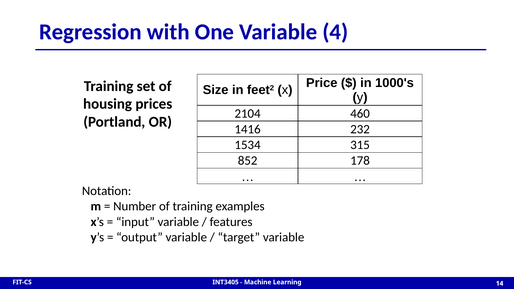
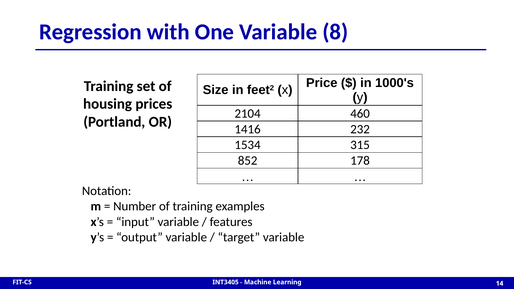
4: 4 -> 8 (335, 32)
